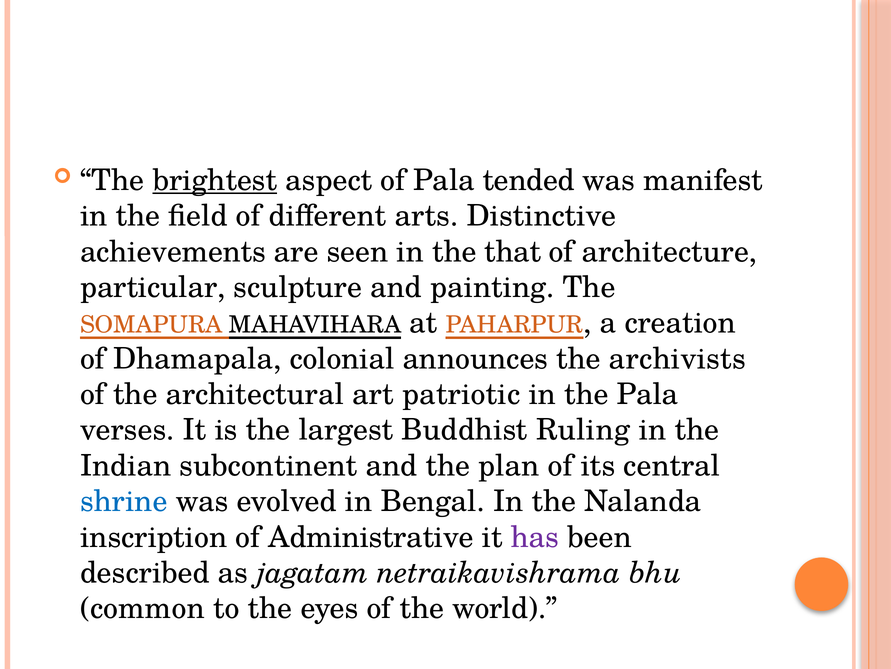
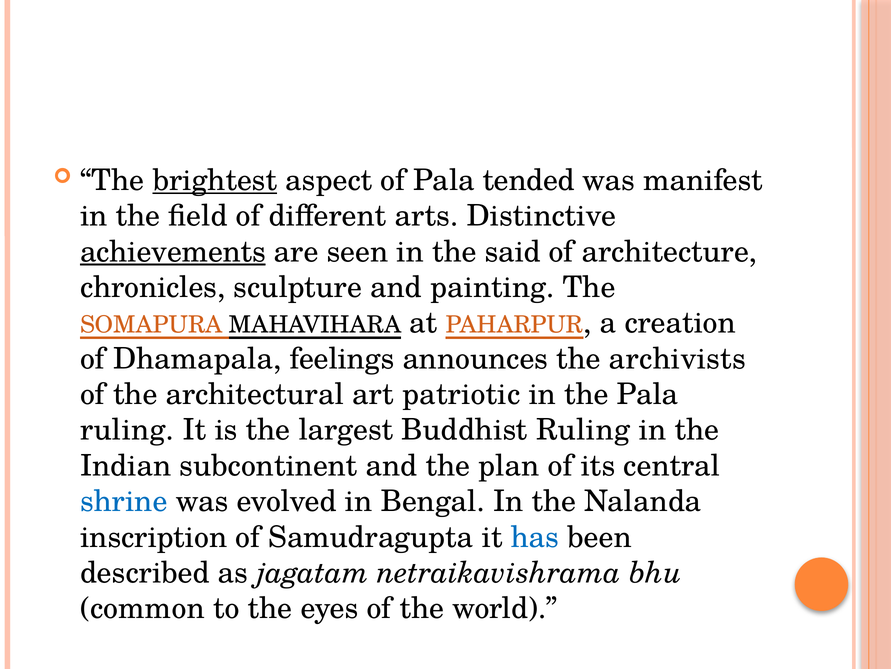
achievements underline: none -> present (173, 251)
that: that -> said (513, 251)
particular: particular -> chronicles (153, 287)
colonial: colonial -> feelings (342, 358)
verses: verses -> ruling (127, 430)
Administrative: Administrative -> Samudragupta (371, 537)
has colour: purple -> blue (535, 537)
